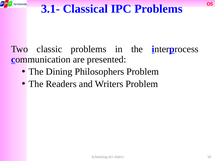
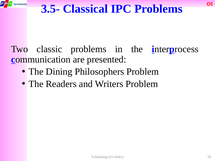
3.1-: 3.1- -> 3.5- (50, 9)
